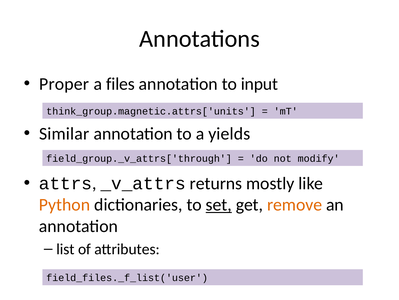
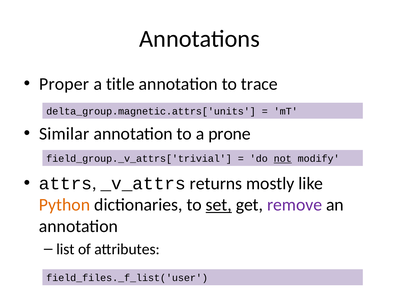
files: files -> title (120, 84)
input: input -> trace (259, 84)
think_group.magnetic.attrs['units: think_group.magnetic.attrs['units -> delta_group.magnetic.attrs['units (151, 111)
yields: yields -> prone (229, 133)
field_group._v_attrs['through: field_group._v_attrs['through -> field_group._v_attrs['trivial (139, 158)
not underline: none -> present (283, 158)
remove colour: orange -> purple (295, 204)
